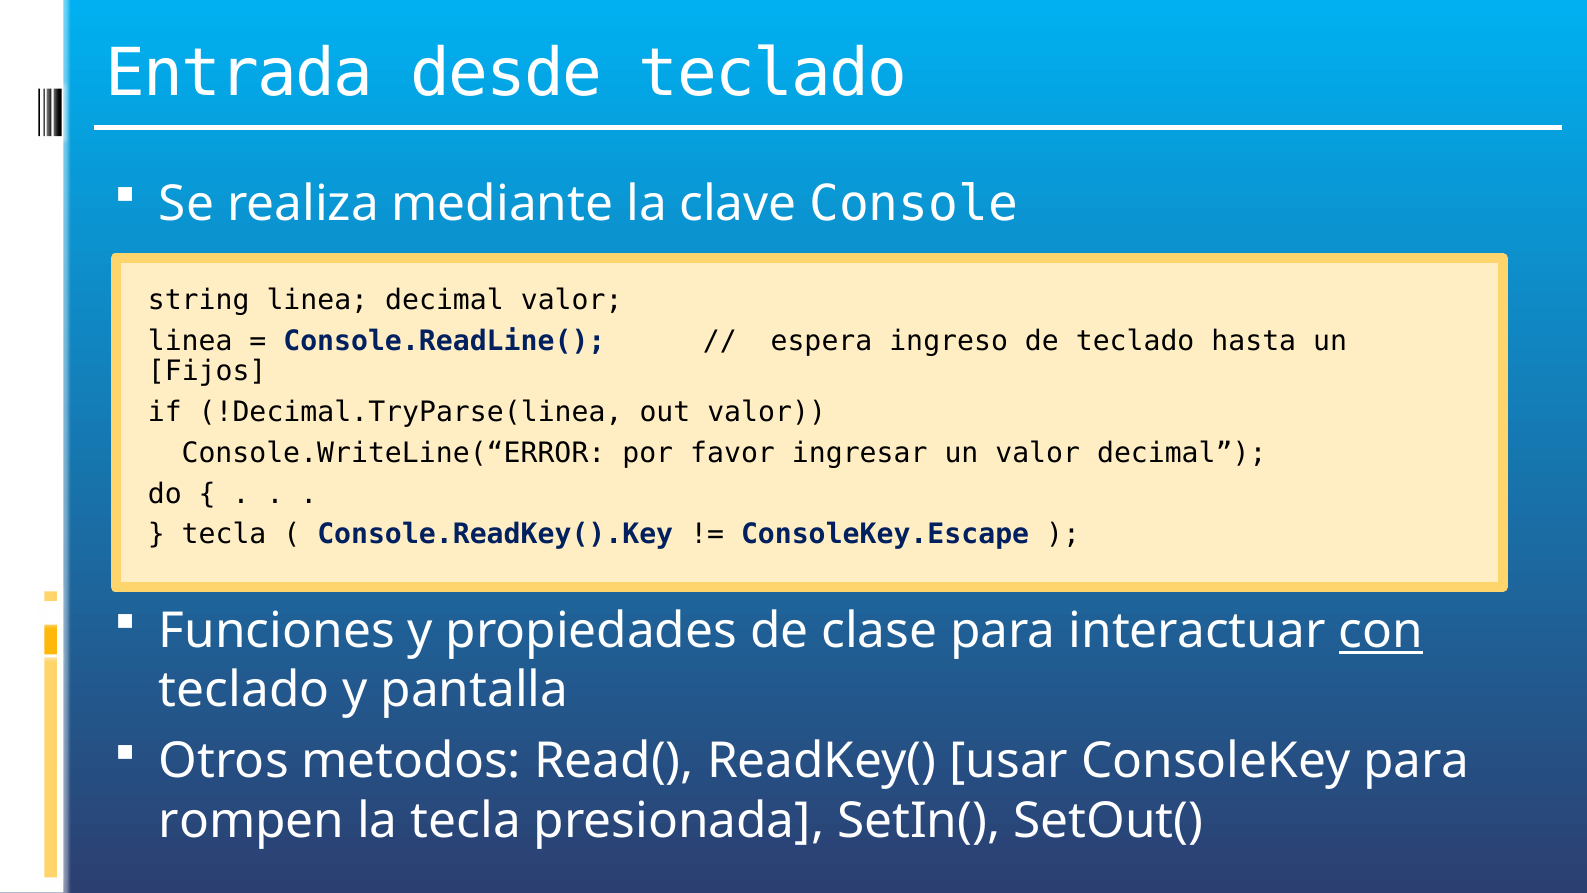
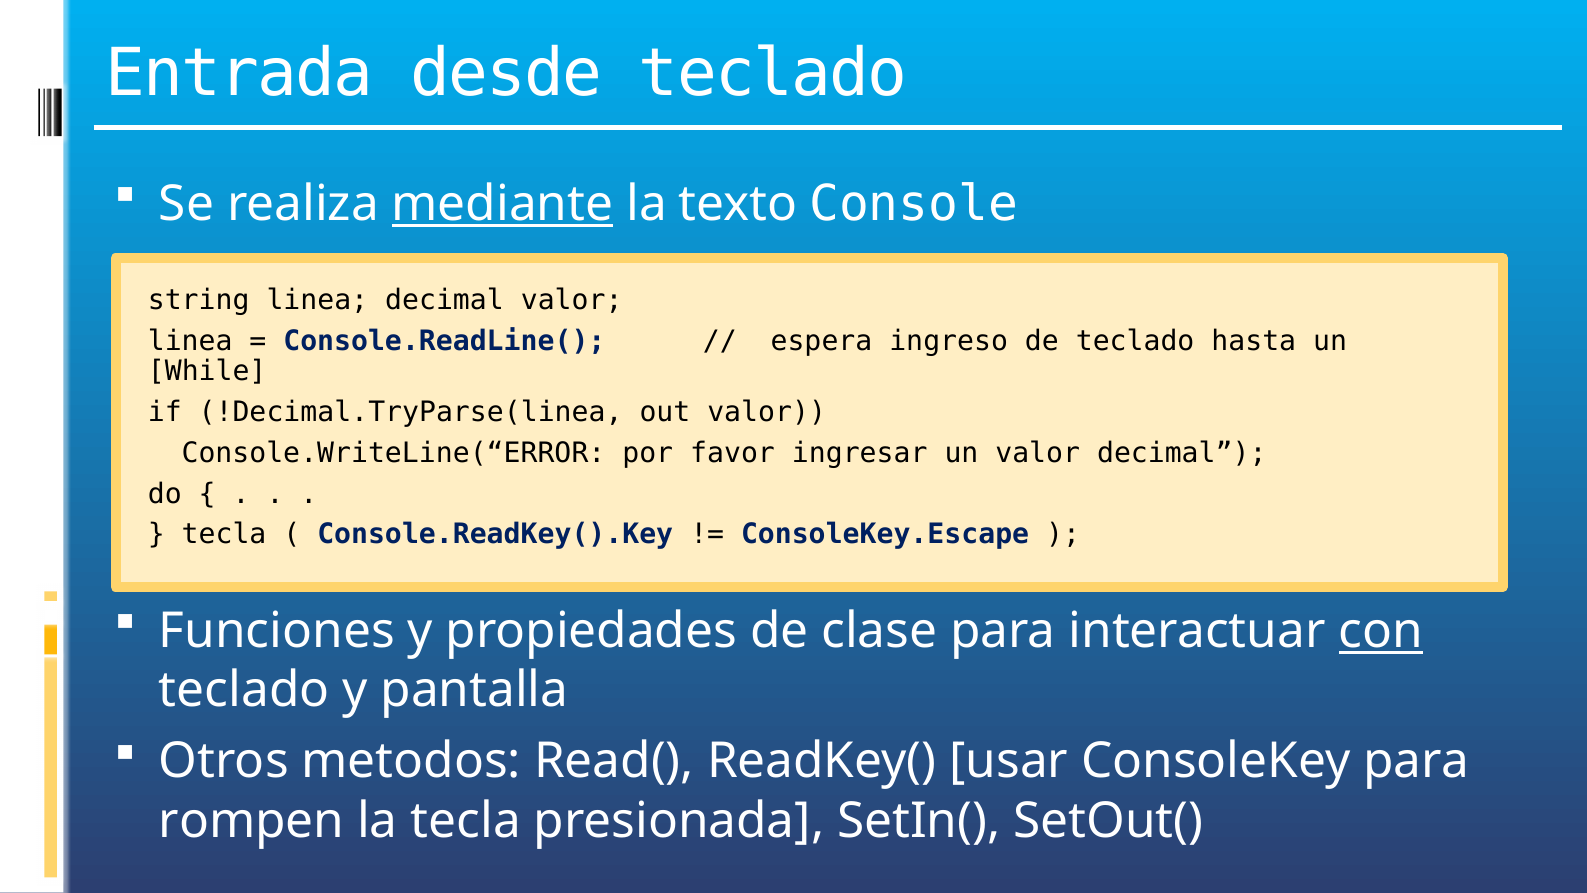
mediante underline: none -> present (503, 204)
clave: clave -> texto (738, 204)
Fijos: Fijos -> While (207, 371)
